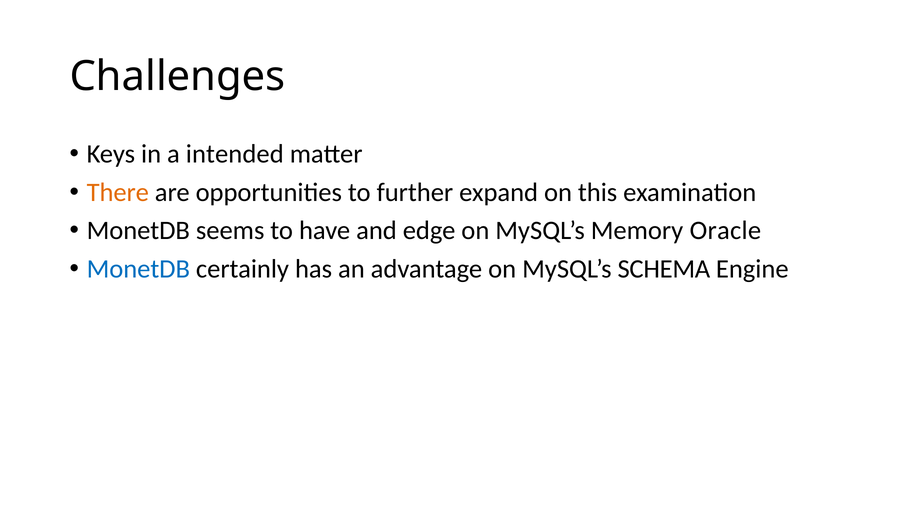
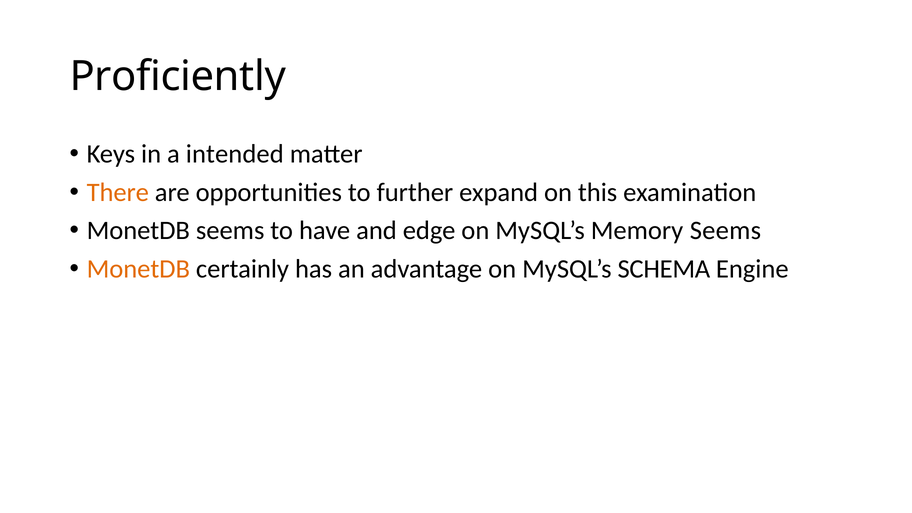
Challenges: Challenges -> Proficiently (178, 77)
Memory Oracle: Oracle -> Seems (725, 231)
MonetDB colour: blue -> orange (138, 269)
